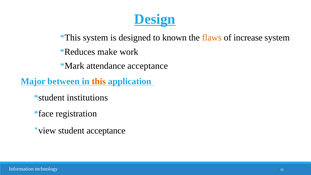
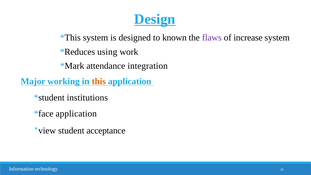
flaws colour: orange -> purple (212, 38)
make: make -> using (107, 52)
attendance acceptance: acceptance -> integration (148, 66)
between: between -> working (64, 81)
registration: registration -> application (76, 114)
